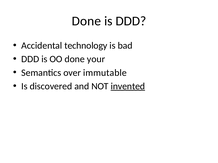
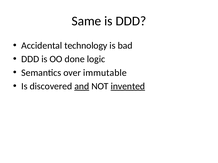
Done: Done -> Same (86, 21)
your: your -> logic (96, 59)
and underline: none -> present (82, 86)
